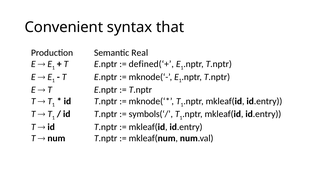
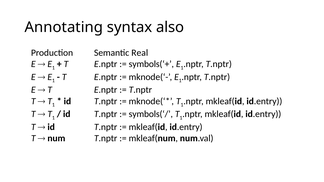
Convenient: Convenient -> Annotating (64, 27)
that: that -> also (170, 27)
defined(‘+: defined(‘+ -> symbols(‘+ (151, 64)
